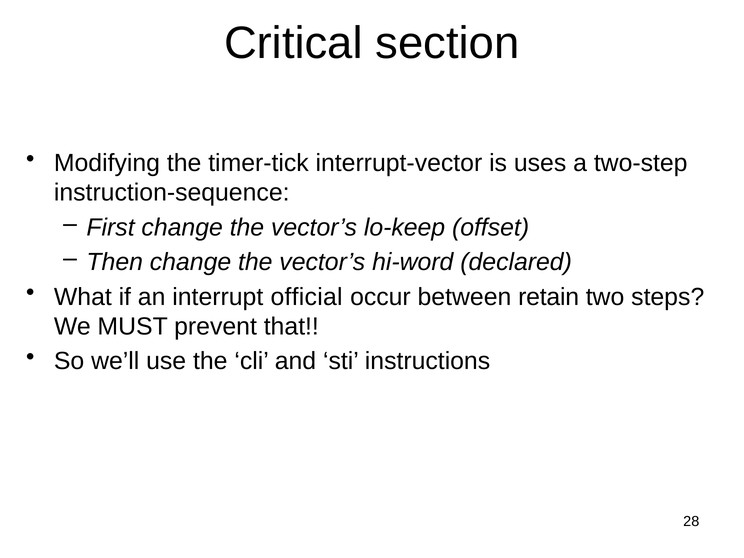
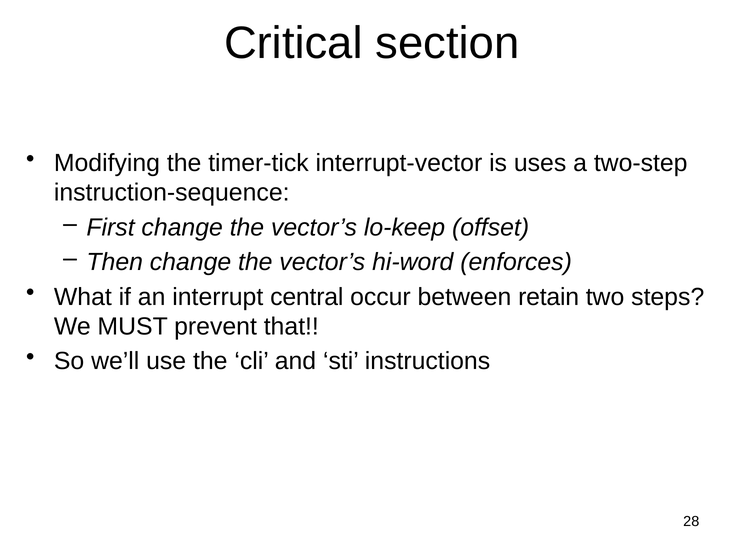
declared: declared -> enforces (516, 262)
official: official -> central (307, 297)
